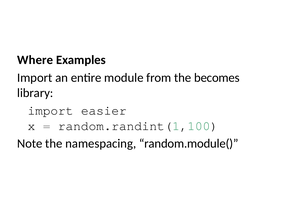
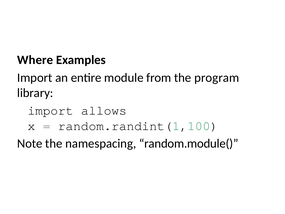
becomes: becomes -> program (217, 78)
easier: easier -> allows (104, 110)
